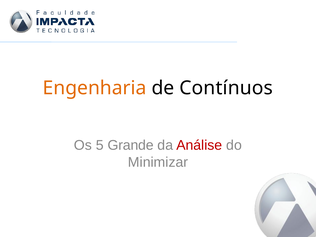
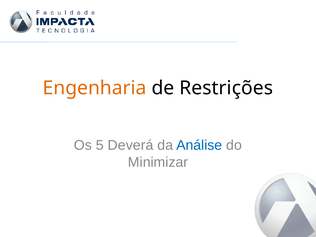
Contínuos: Contínuos -> Restrições (226, 88)
Grande: Grande -> Deverá (131, 145)
Análise colour: red -> blue (199, 145)
